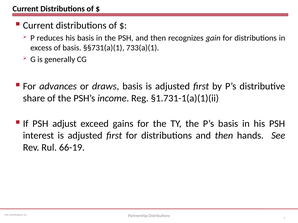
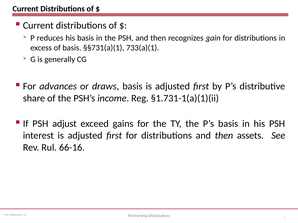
hands: hands -> assets (250, 136)
66-19: 66-19 -> 66-16 (72, 148)
